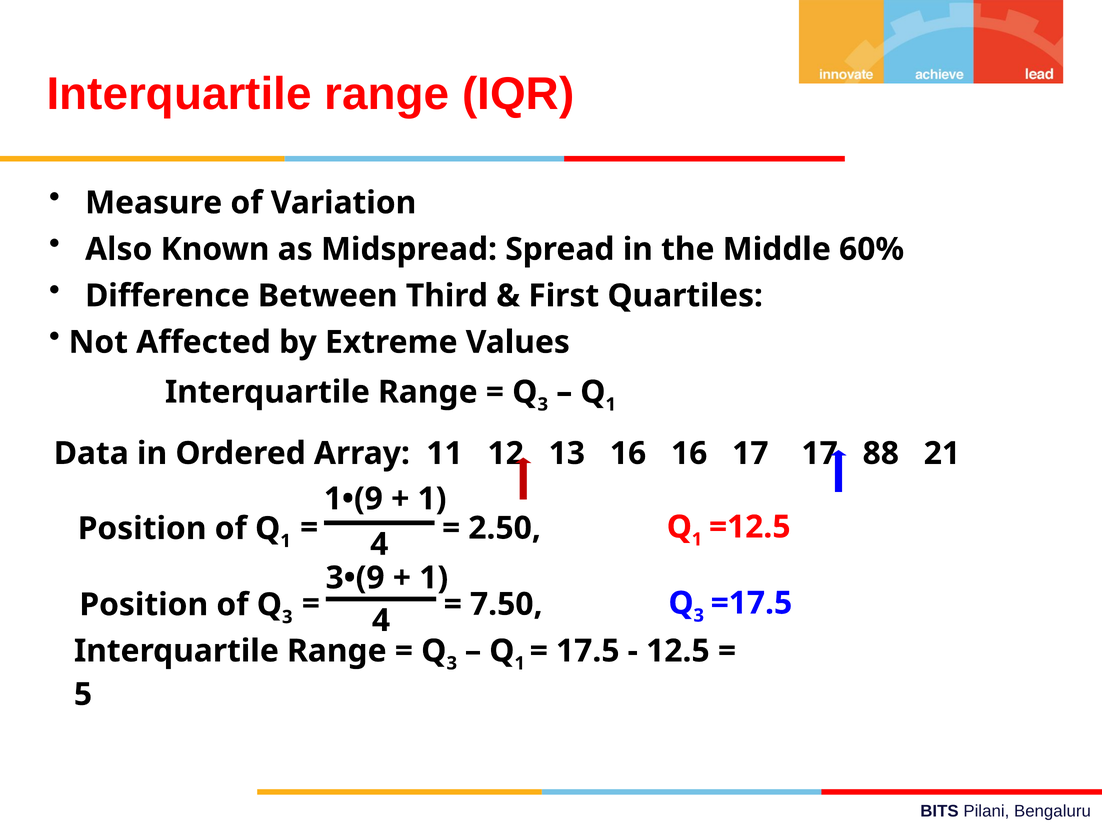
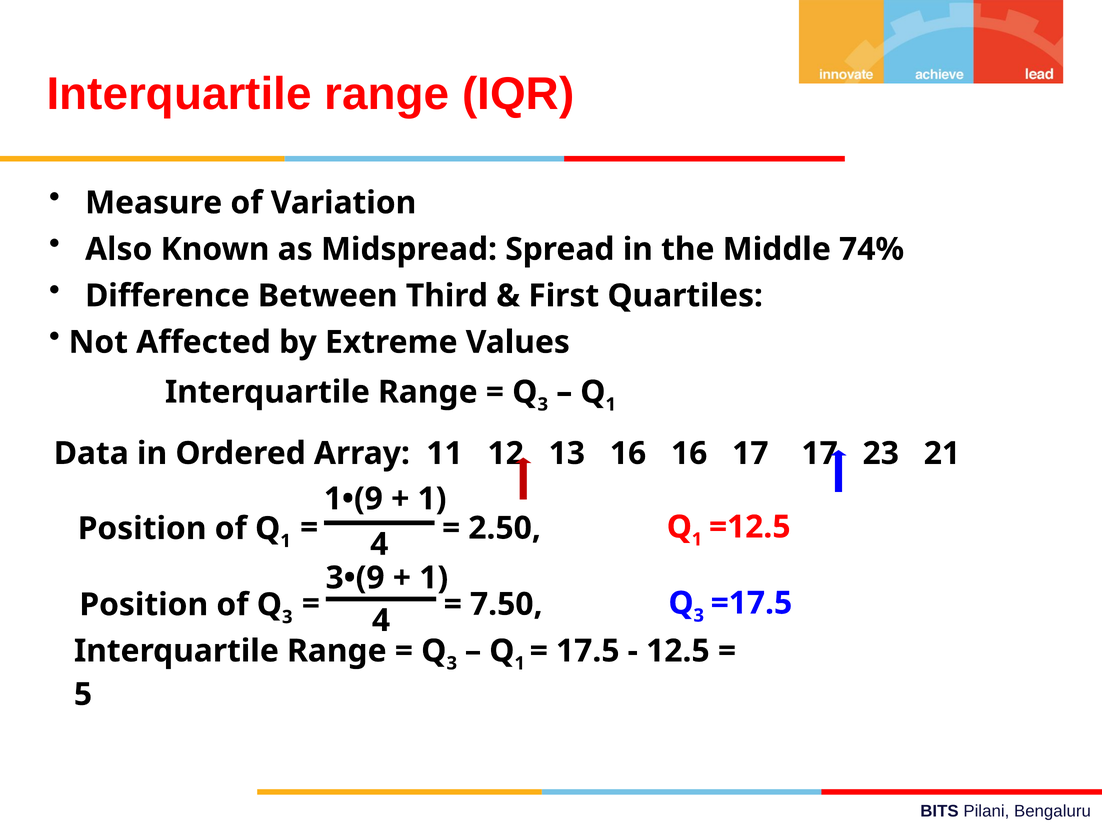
60%: 60% -> 74% (872, 249)
88: 88 -> 23 (881, 454)
